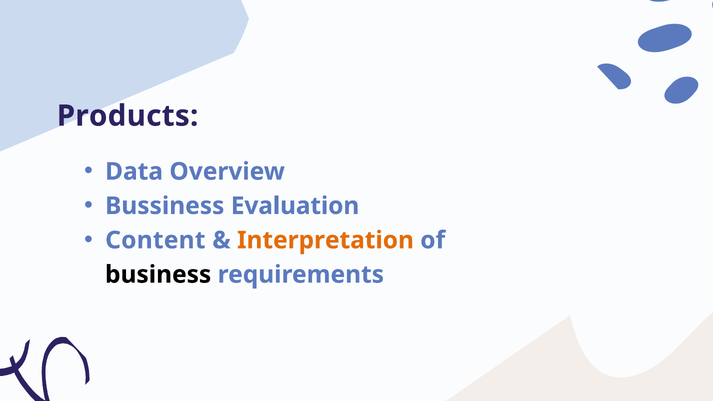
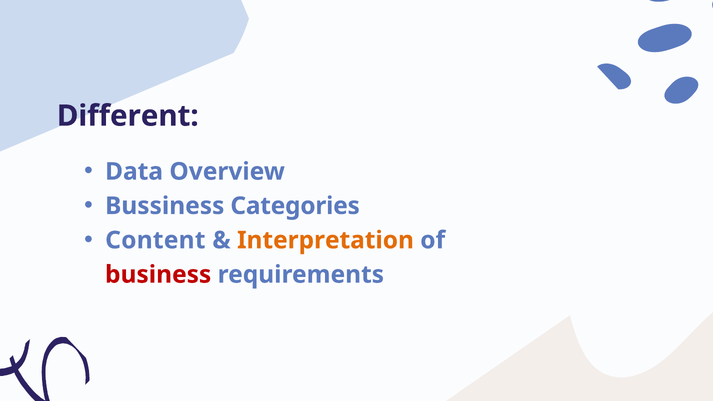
Products: Products -> Different (128, 116)
Bussiness Evaluation: Evaluation -> Categories (295, 206)
business colour: black -> red (158, 275)
